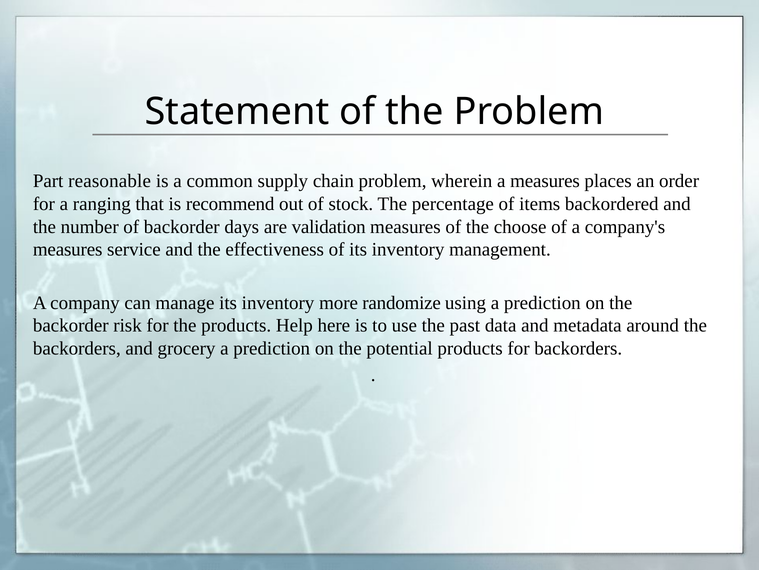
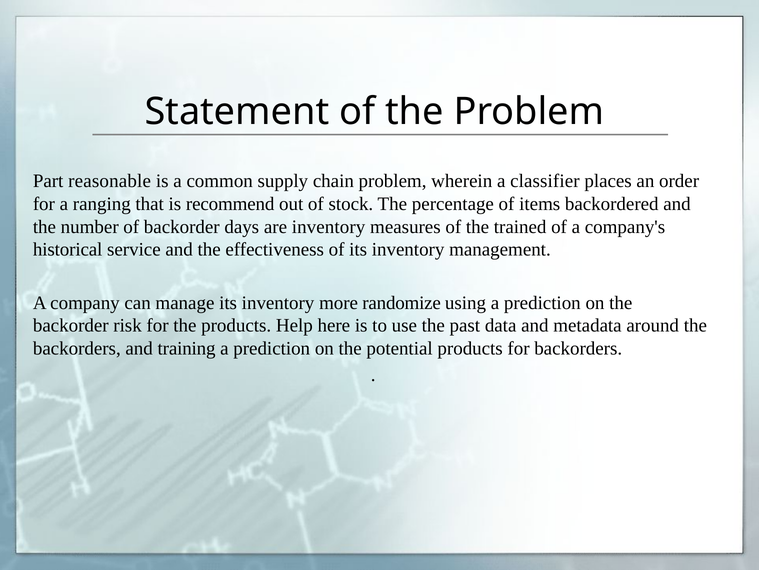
a measures: measures -> classifier (545, 181)
are validation: validation -> inventory (329, 226)
choose: choose -> trained (520, 226)
measures: measures -> historical (68, 249)
grocery: grocery -> training (187, 348)
